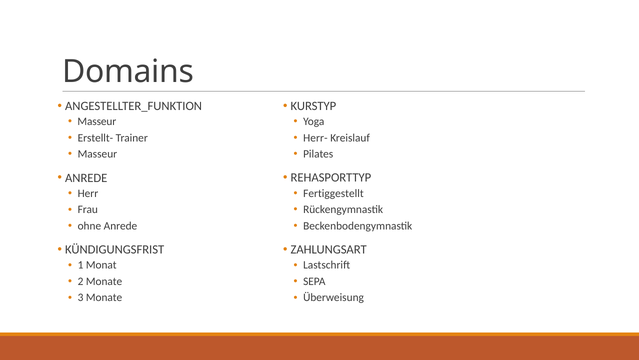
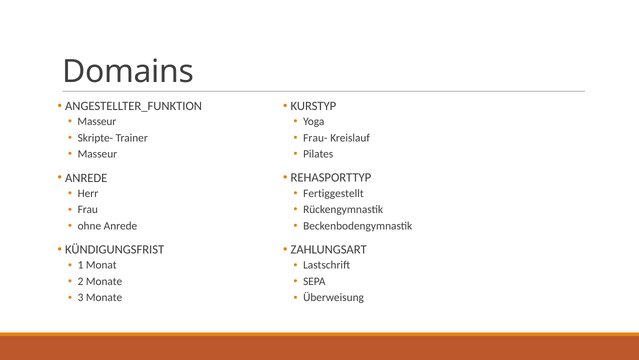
Erstellt-: Erstellt- -> Skripte- (95, 138)
Herr-: Herr- -> Frau- (315, 138)
